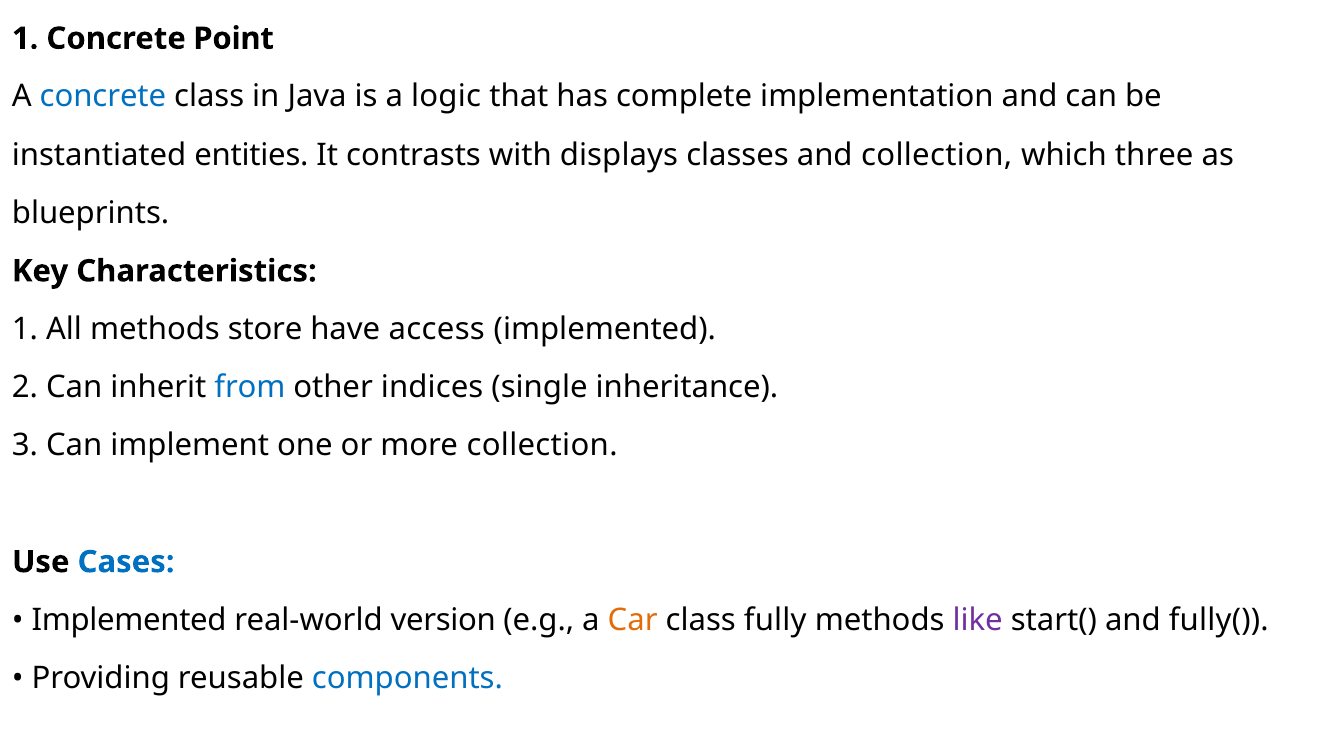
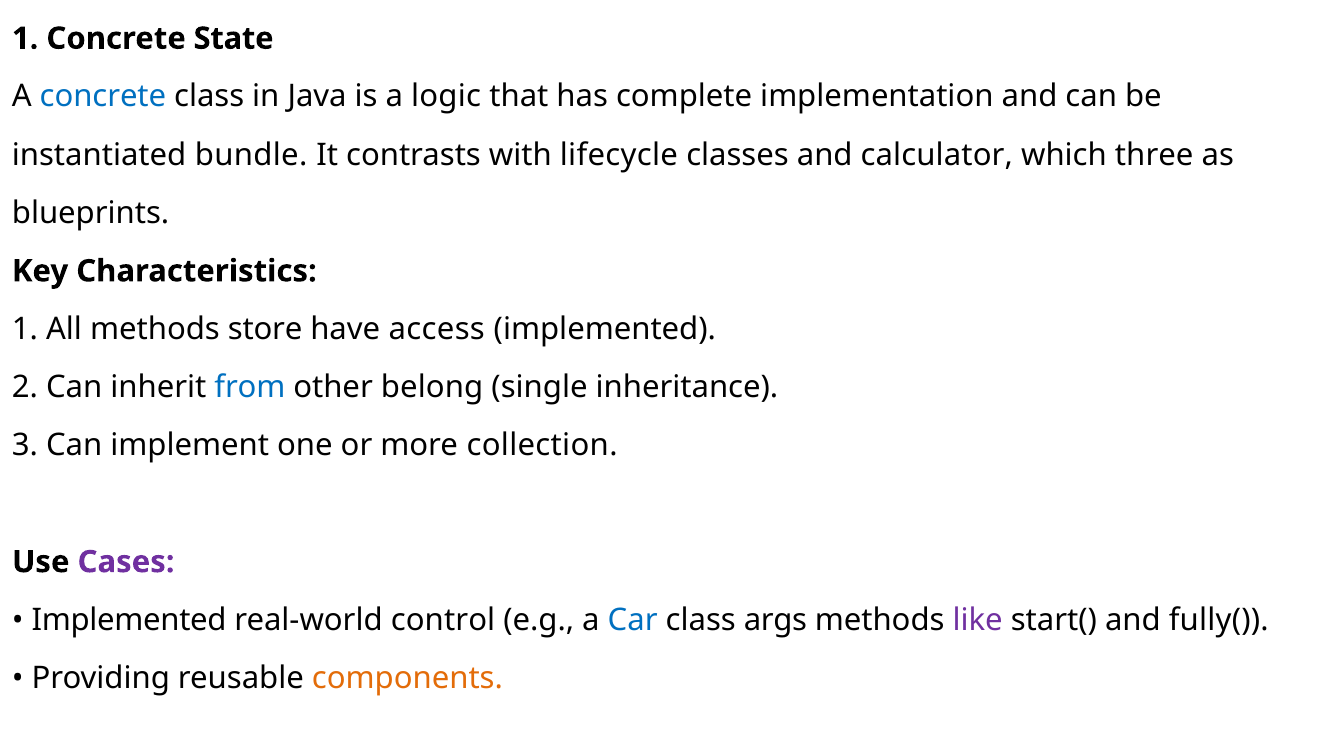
Point: Point -> State (234, 39)
entities: entities -> bundle (251, 155)
displays: displays -> lifecycle (619, 155)
and collection: collection -> calculator (937, 155)
indices: indices -> belong (432, 388)
Cases colour: blue -> purple (126, 562)
version: version -> control (443, 620)
Car colour: orange -> blue (633, 620)
fully: fully -> args (775, 620)
components colour: blue -> orange (407, 679)
